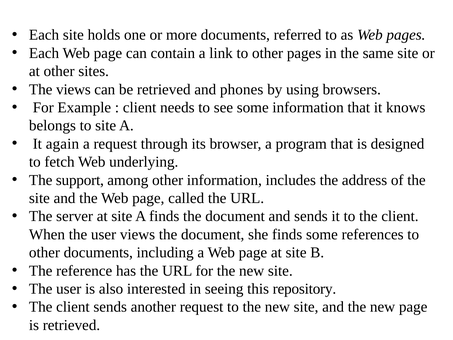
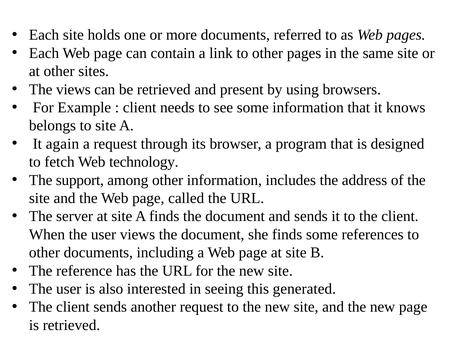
phones: phones -> present (242, 89)
underlying: underlying -> technology (144, 162)
repository: repository -> generated (304, 289)
